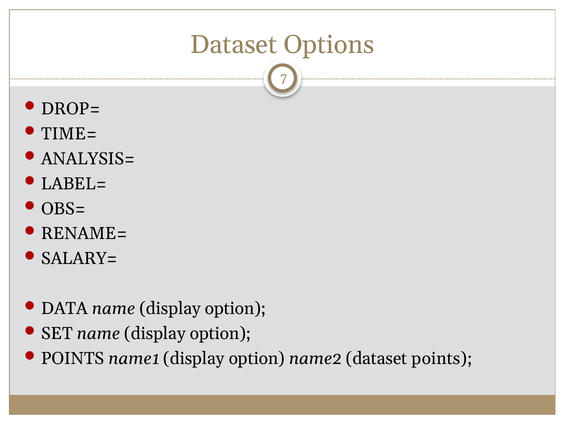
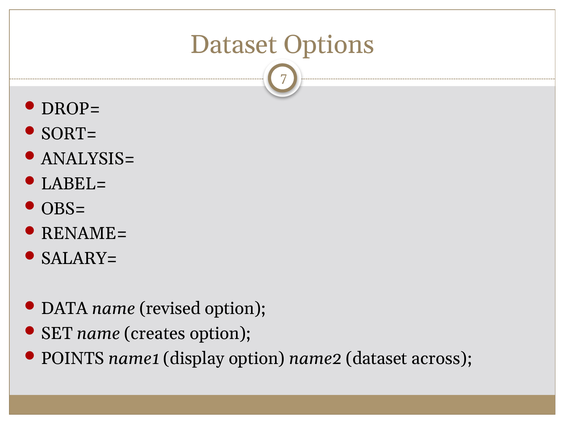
TIME=: TIME= -> SORT= (69, 134)
DATA name display: display -> revised (170, 308)
SET name display: display -> creates (155, 333)
dataset points: points -> across (442, 358)
